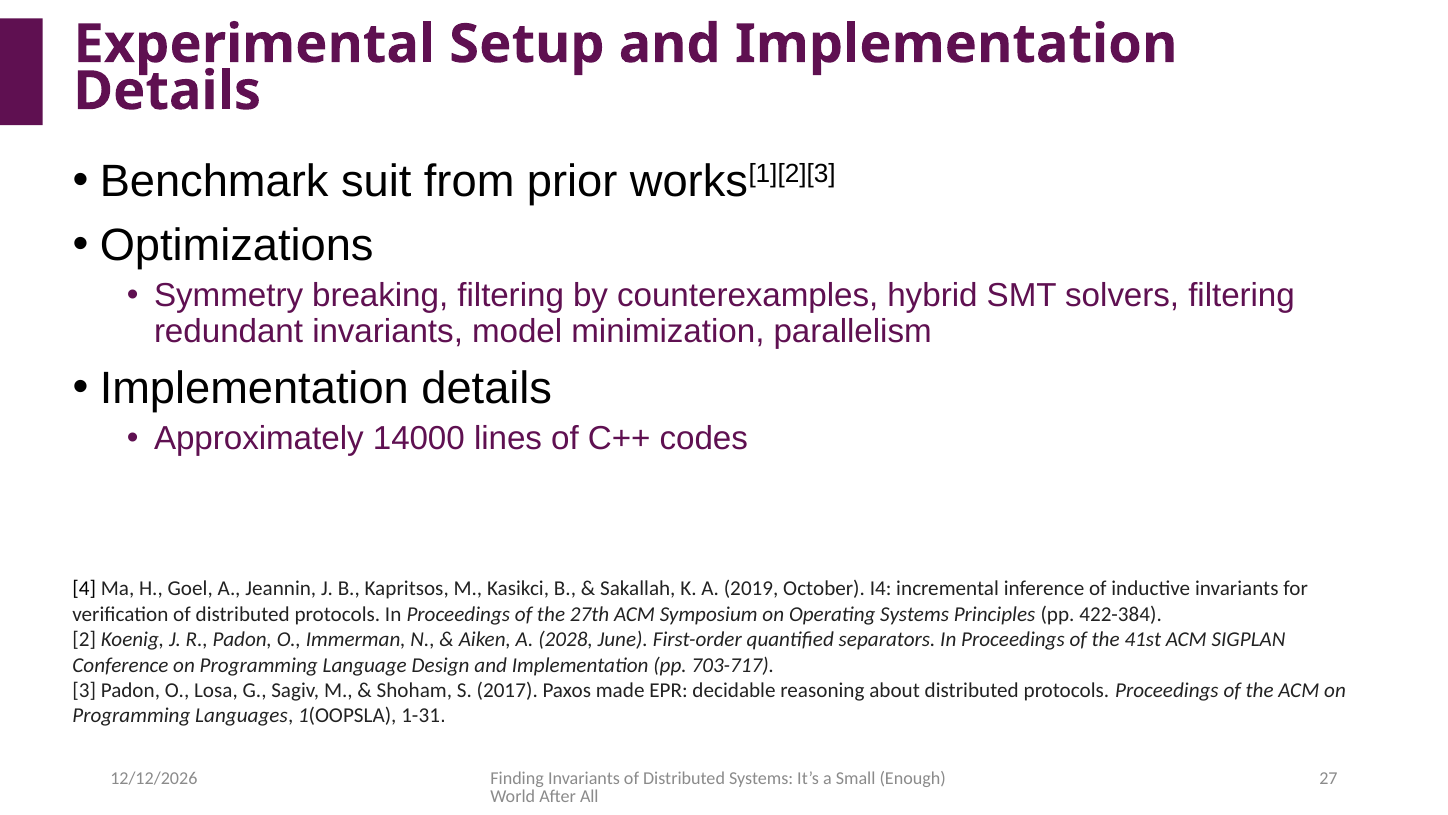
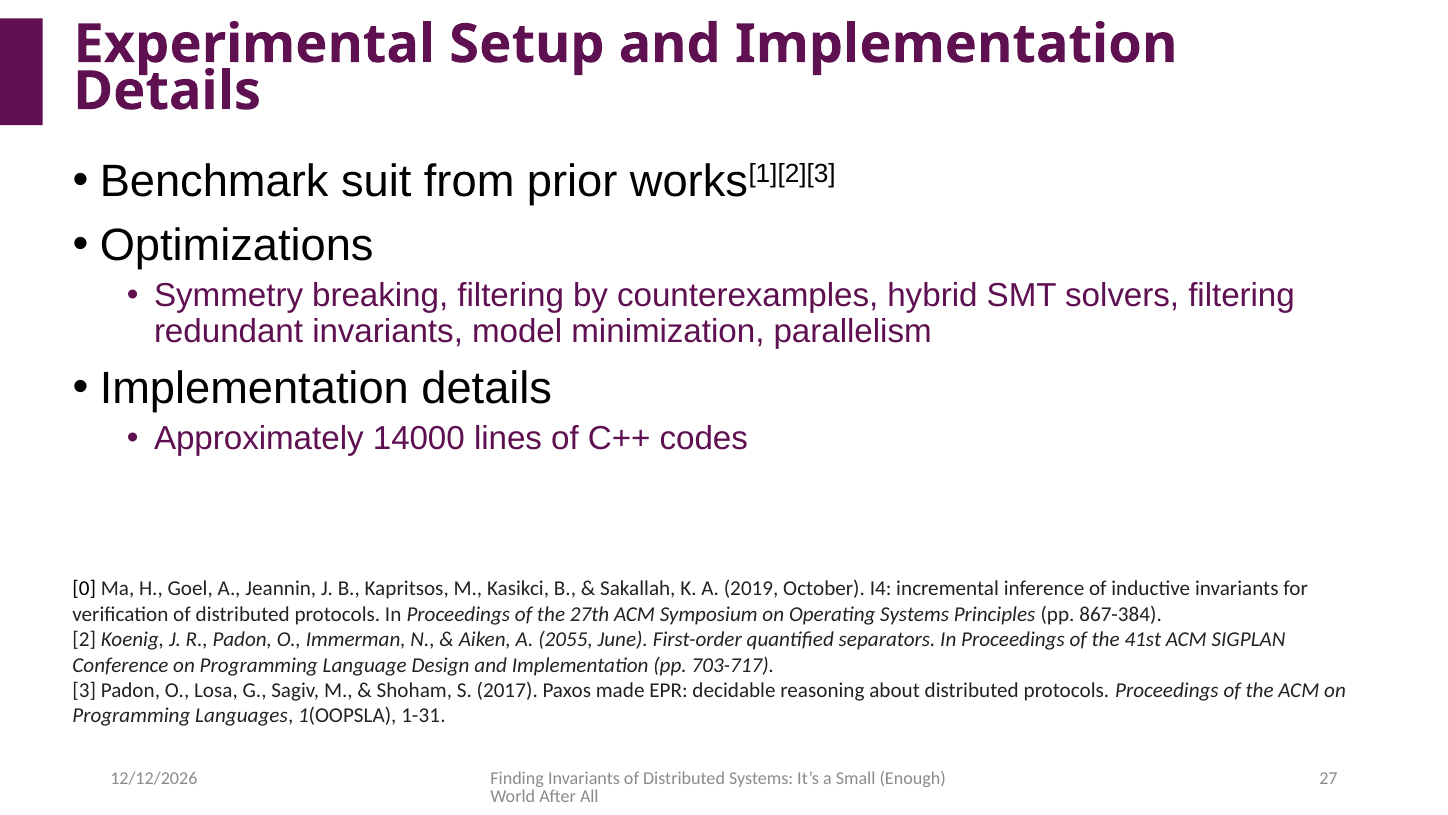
4: 4 -> 0 (84, 589)
422-384: 422-384 -> 867-384 (1121, 614)
2028: 2028 -> 2055 (566, 639)
